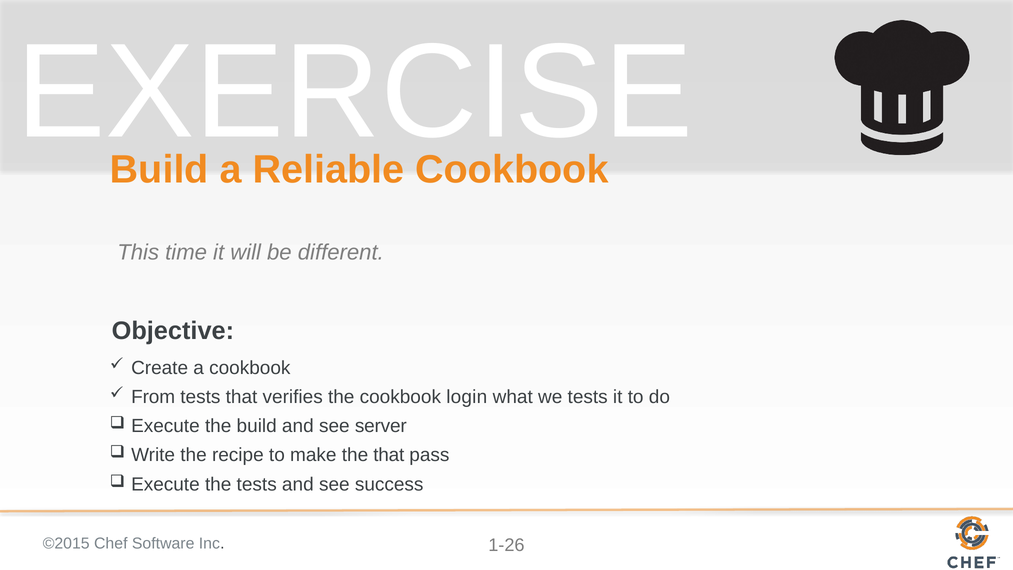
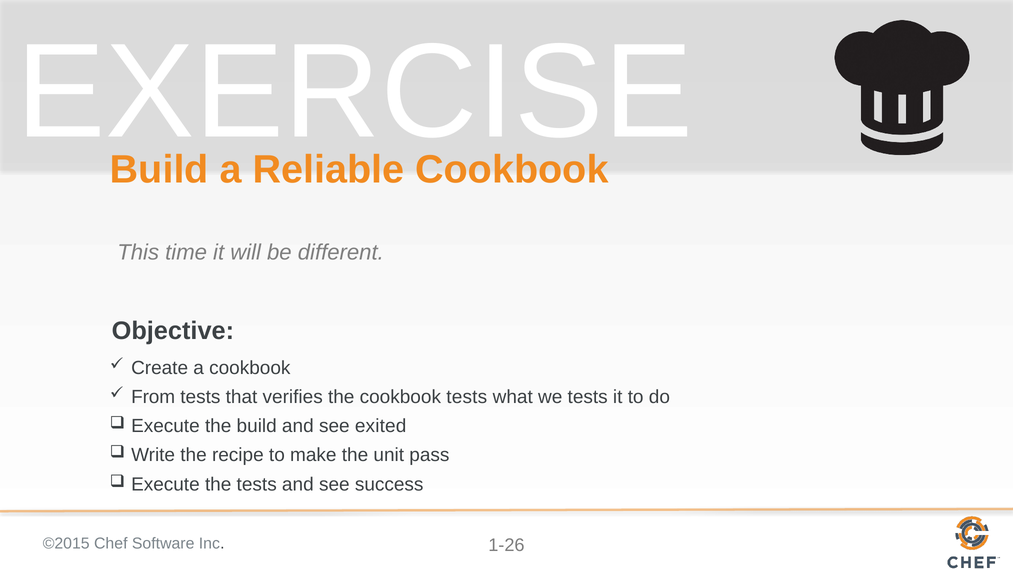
cookbook login: login -> tests (467, 397)
server: server -> exited (381, 426)
the that: that -> unit (389, 455)
